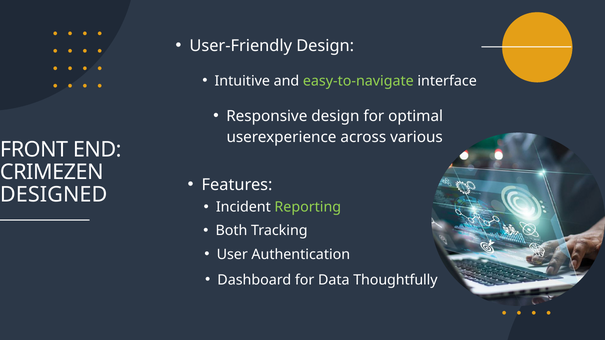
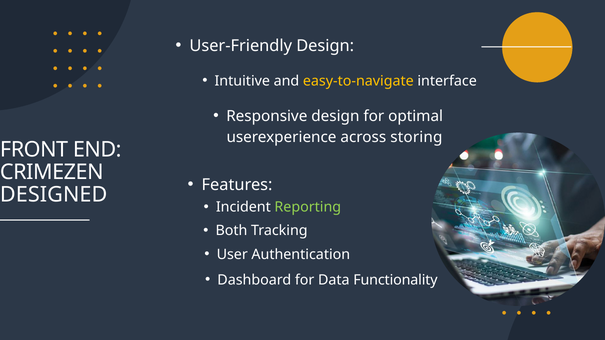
easy-to-navigate colour: light green -> yellow (358, 81)
various: various -> storing (416, 138)
Thoughtfully: Thoughtfully -> Functionality (395, 280)
